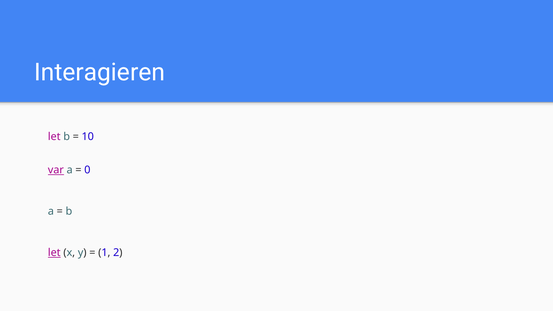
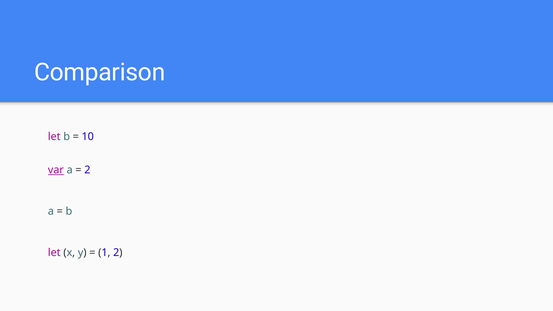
Interagieren: Interagieren -> Comparison (100, 73)
0: 0 -> 2 (87, 170)
let underline: present -> none (54, 253)
